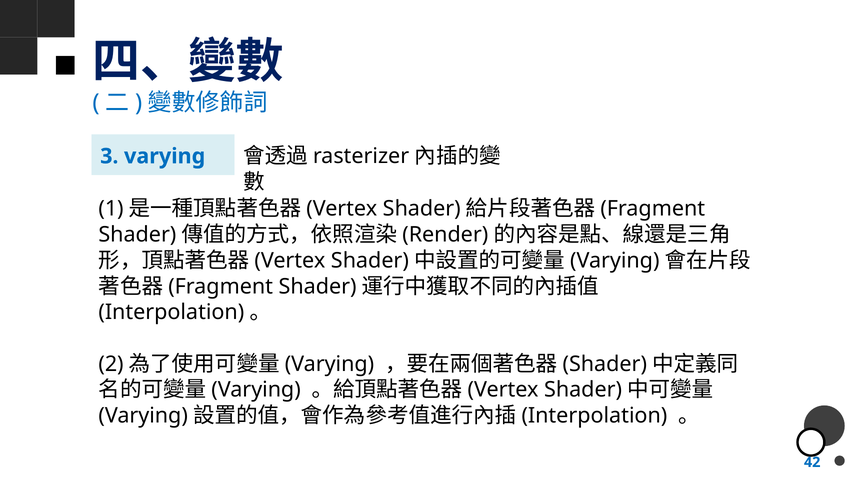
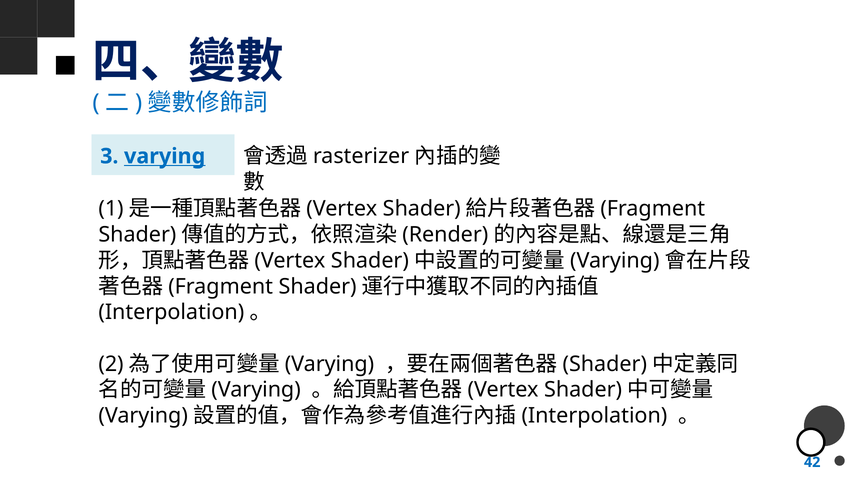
varying underline: none -> present (165, 156)
